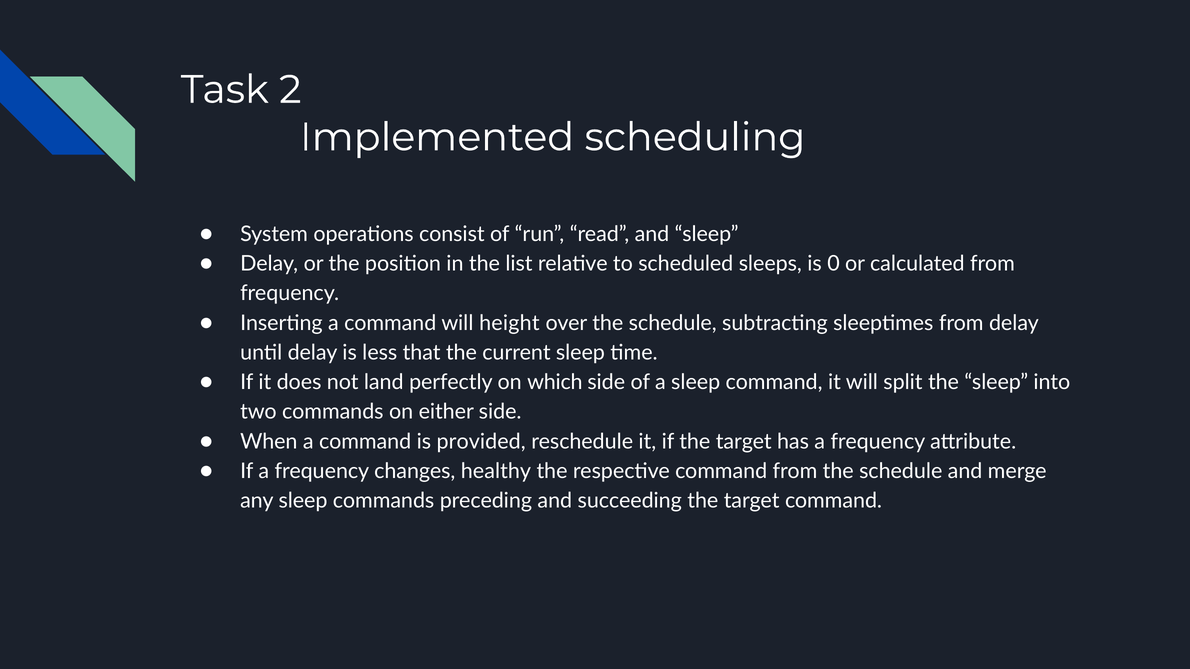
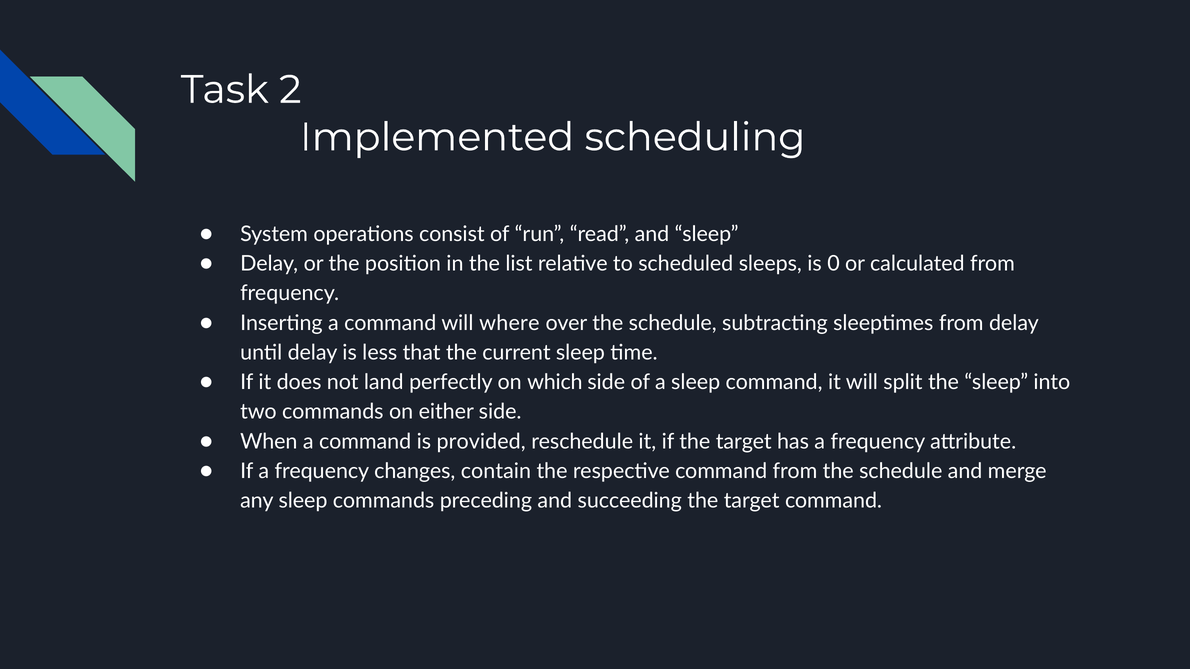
height: height -> where (509, 323)
healthy: healthy -> contain (496, 471)
